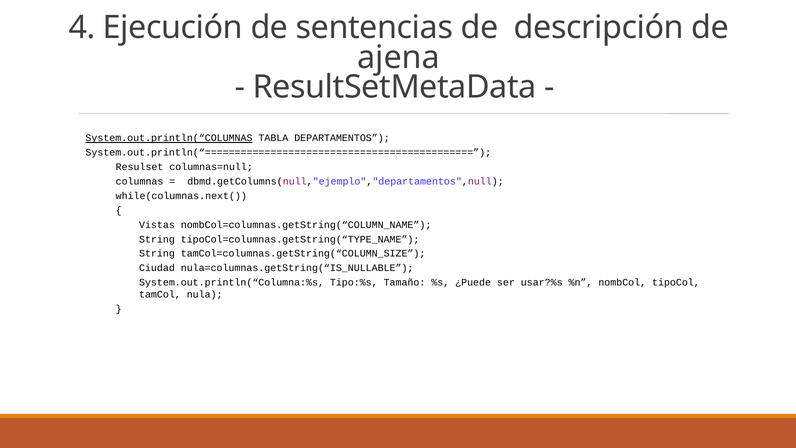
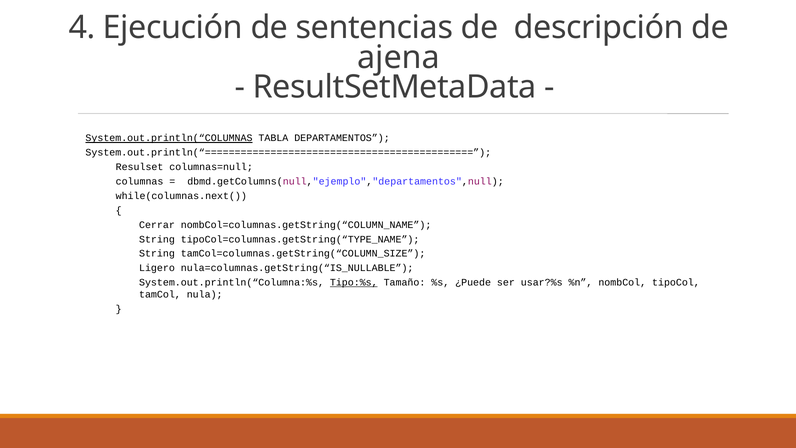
Vistas: Vistas -> Cerrar (157, 225)
Ciudad: Ciudad -> Ligero (157, 268)
Tipo:%s underline: none -> present (354, 282)
